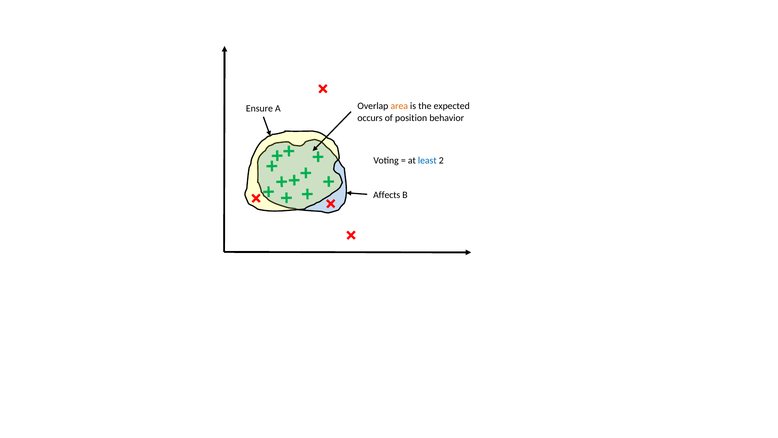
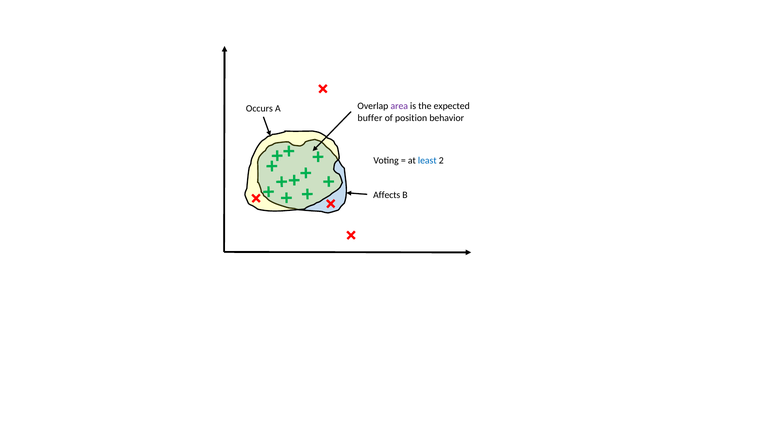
area colour: orange -> purple (399, 106)
Ensure: Ensure -> Occurs (259, 108)
occurs: occurs -> buffer (370, 118)
